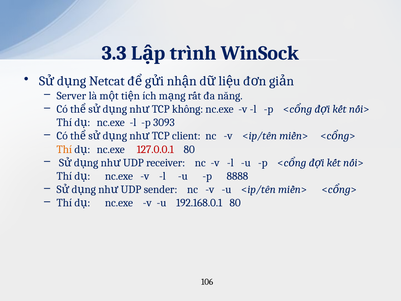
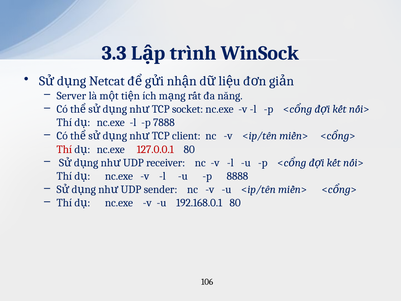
không: không -> socket (188, 109)
3093: 3093 -> 7888 (164, 122)
Thí colour: orange -> red (64, 149)
